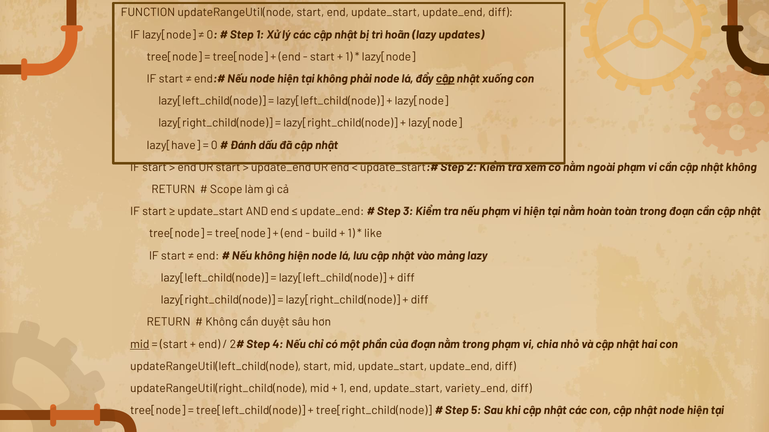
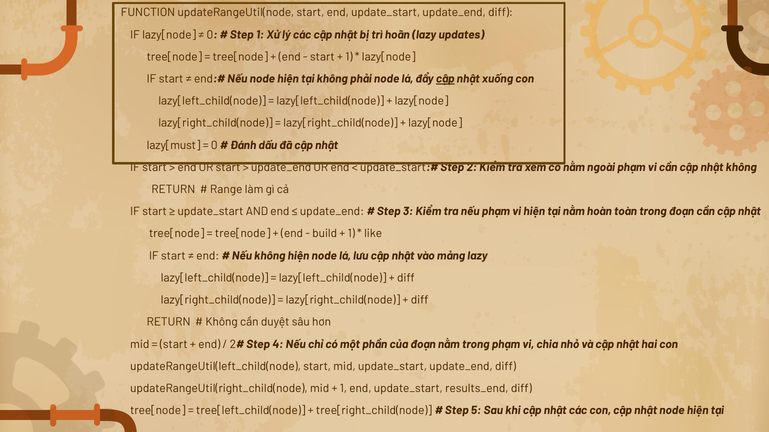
lazy[have: lazy[have -> lazy[must (174, 145)
Scope: Scope -> Range (226, 190)
mid underline: present -> none (140, 345)
variety_end: variety_end -> results_end (477, 389)
